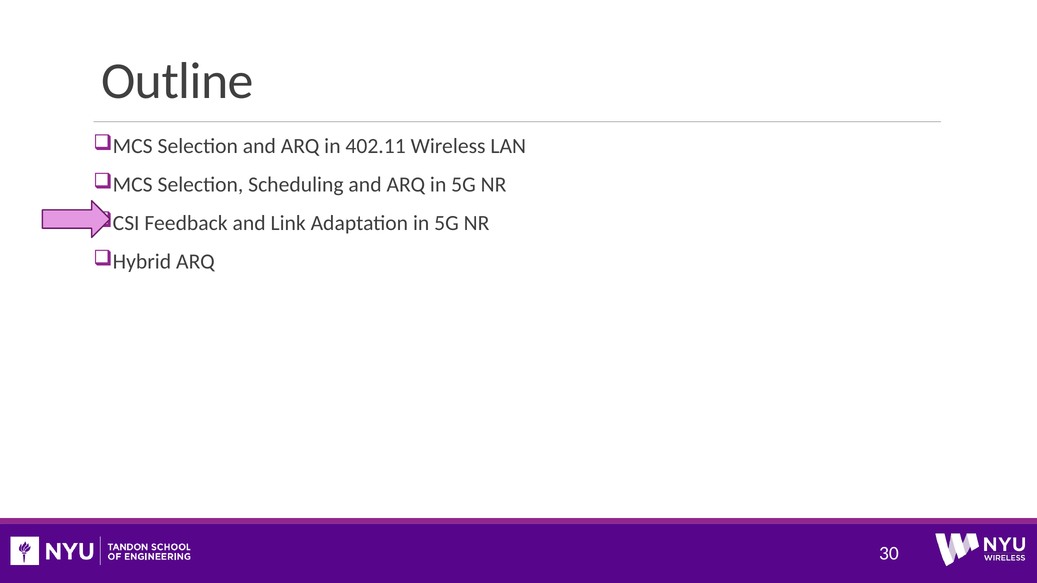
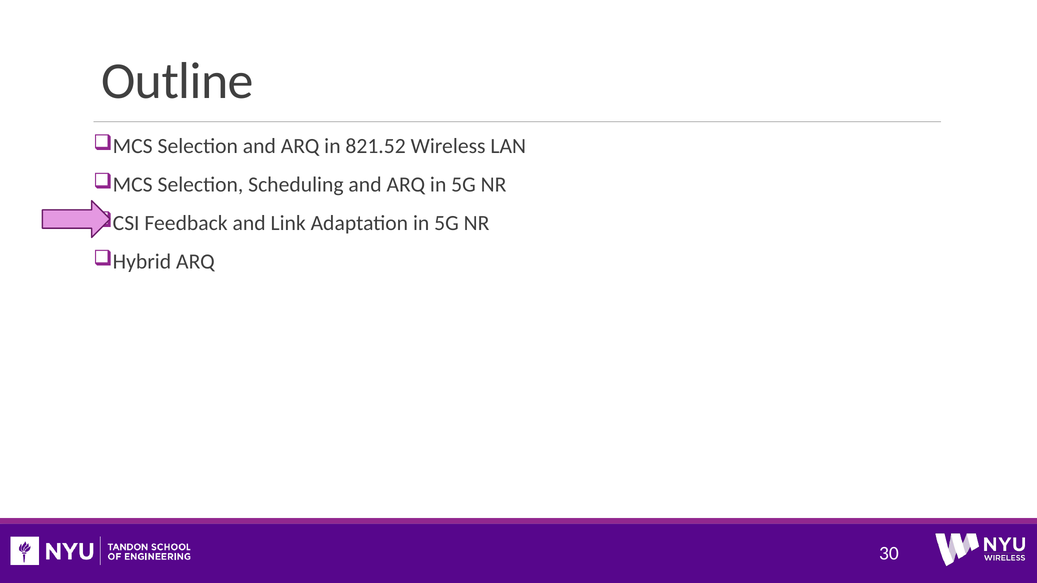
402.11: 402.11 -> 821.52 (376, 146)
